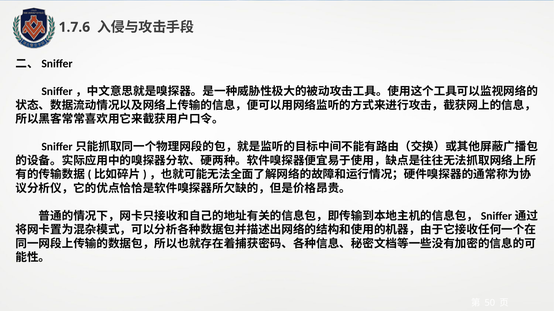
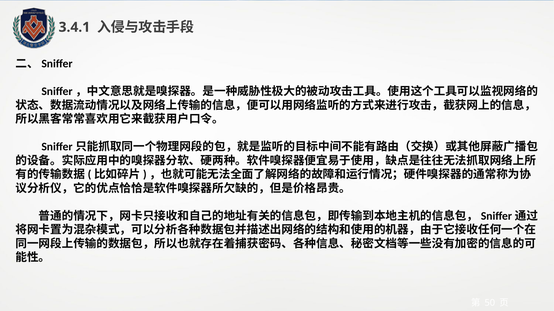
1.7.6: 1.7.6 -> 3.4.1 (74, 27)
